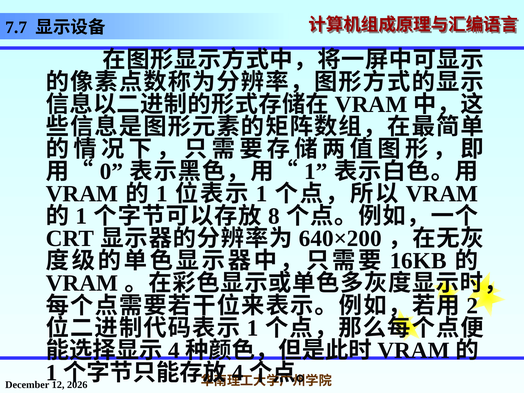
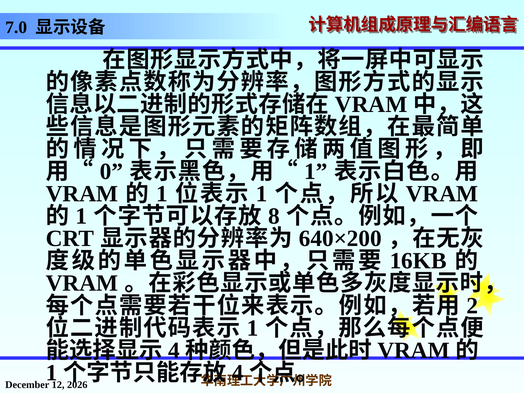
7.7: 7.7 -> 7.0 (16, 28)
